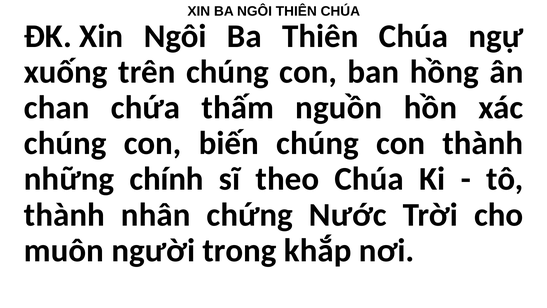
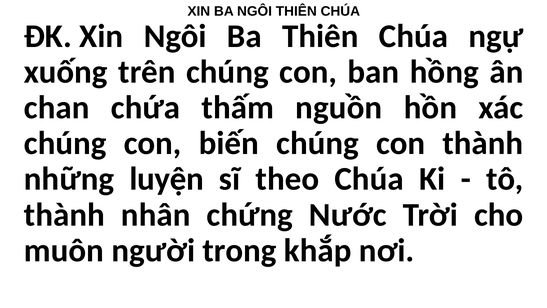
chính: chính -> luyện (167, 179)
